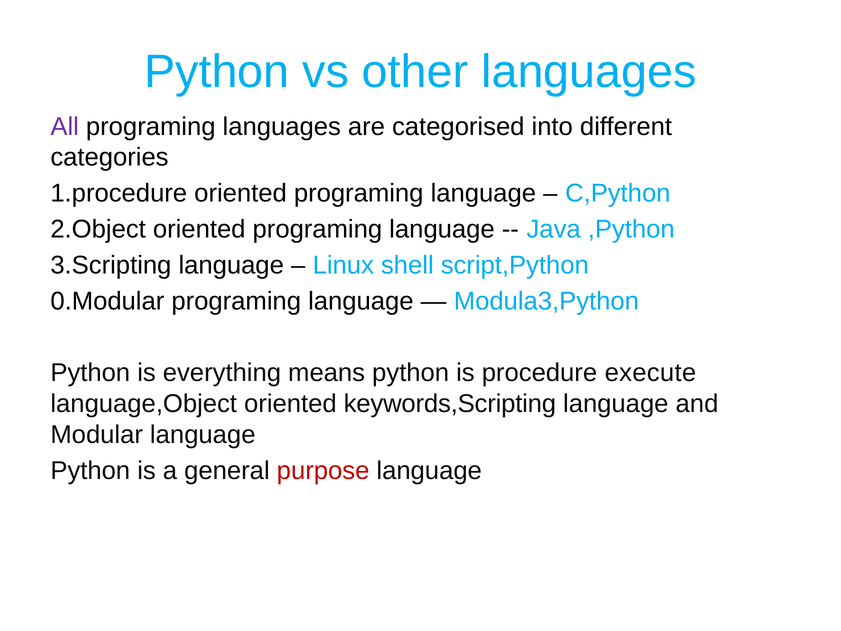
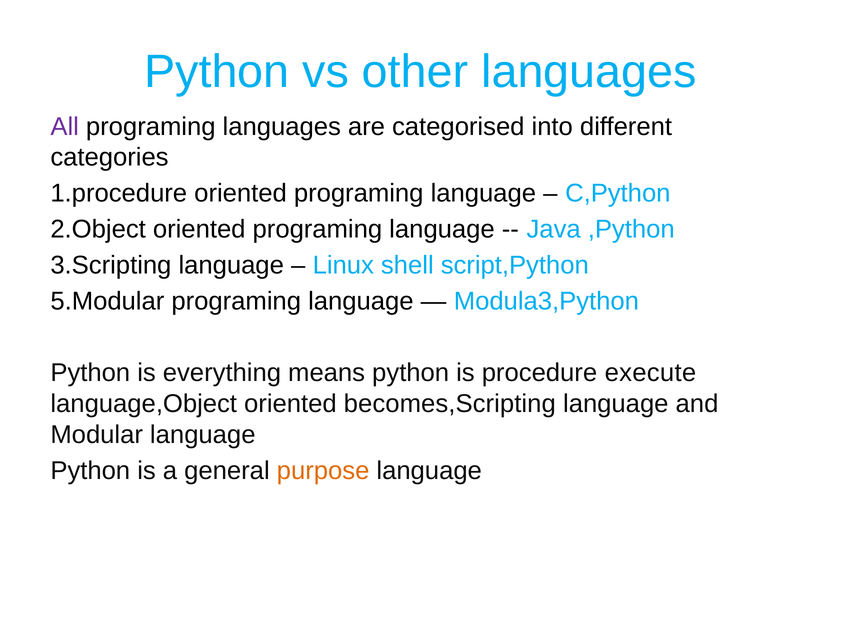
0.Modular: 0.Modular -> 5.Modular (107, 301)
keywords,Scripting: keywords,Scripting -> becomes,Scripting (450, 404)
purpose colour: red -> orange (323, 470)
